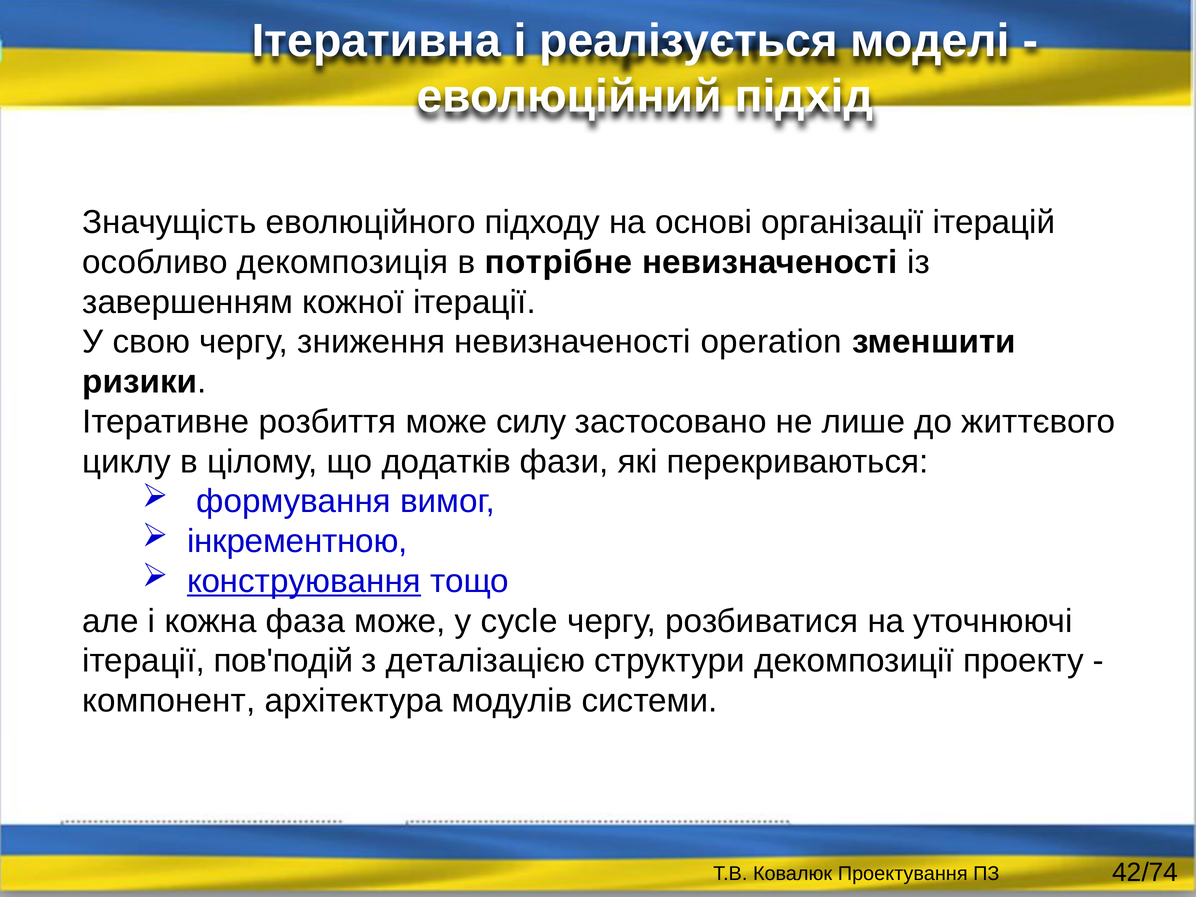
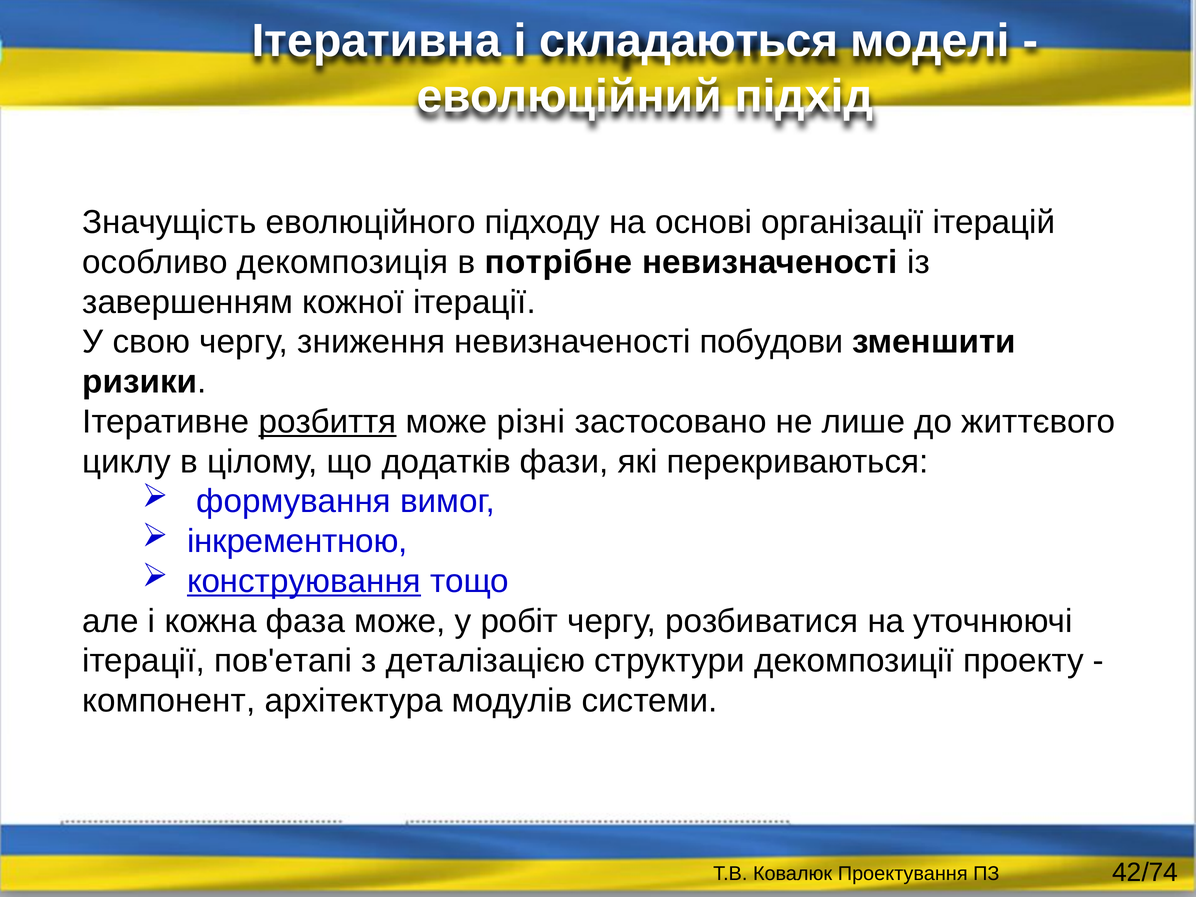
реалізується: реалізується -> складаються (689, 41)
operation: operation -> побудови (772, 342)
розбиття underline: none -> present (328, 422)
силу: силу -> різні (531, 422)
cycle: cycle -> робіт (519, 621)
пов'подій: пов'подій -> пов'етапі (283, 661)
